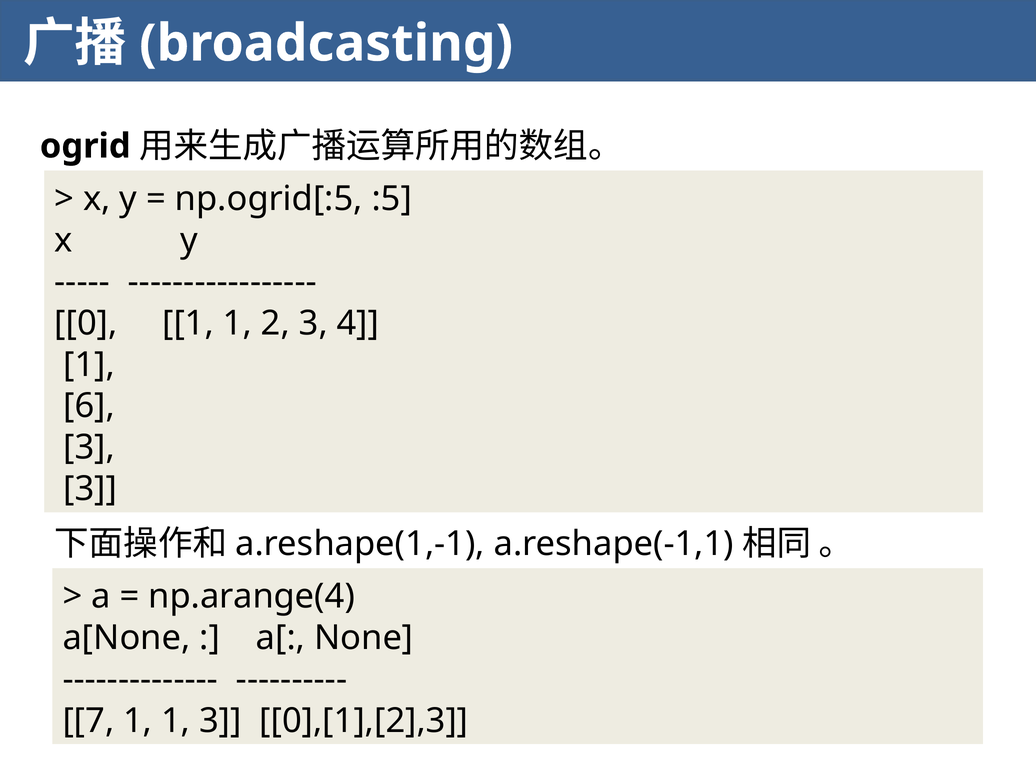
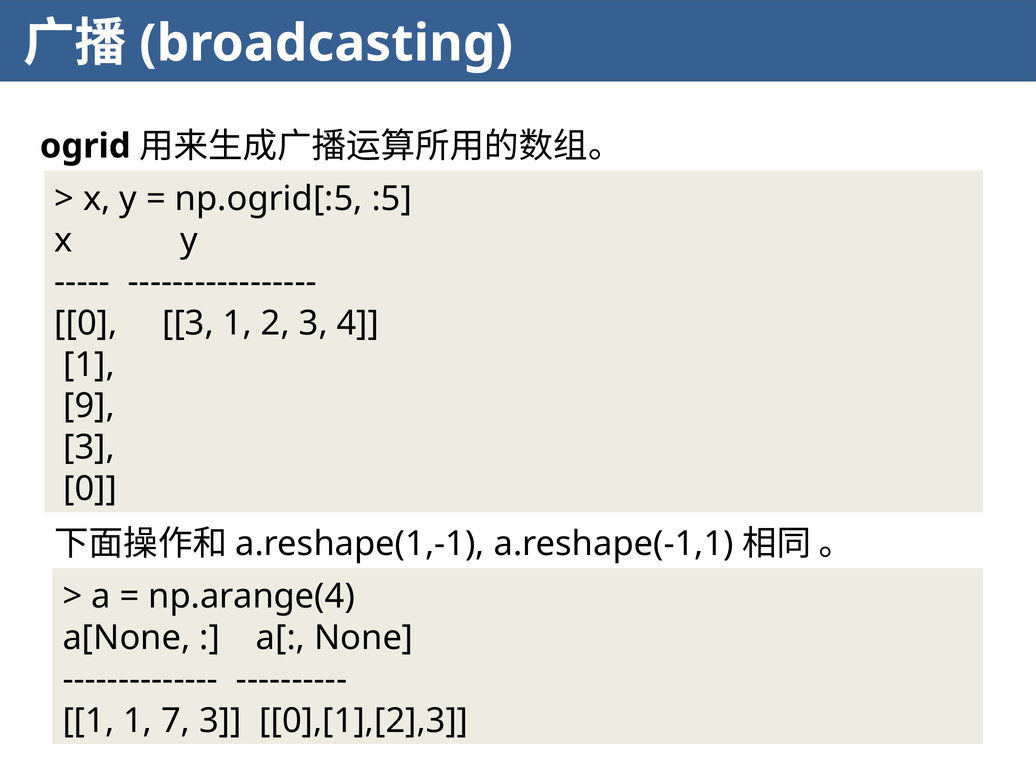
0 1: 1 -> 3 (188, 323)
6: 6 -> 9 (89, 406)
3: 3 -> 0 (90, 489)
7: 7 -> 1 (88, 721)
1: 1 -> 7 (176, 721)
